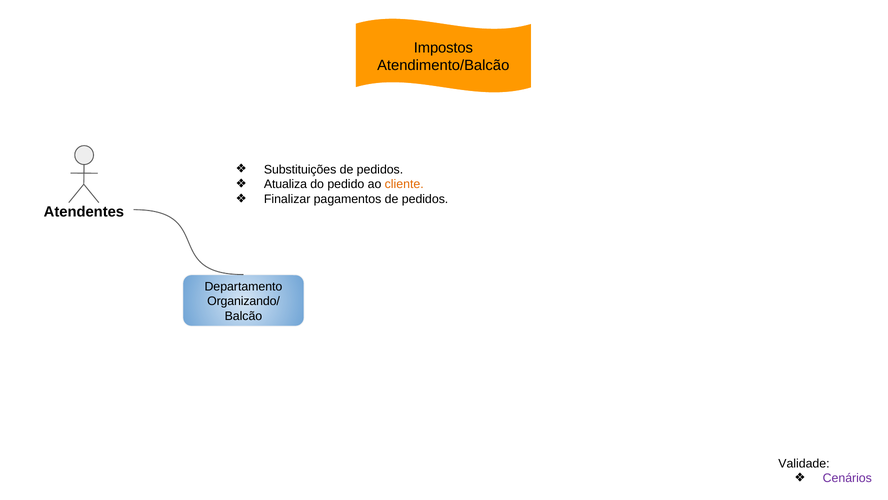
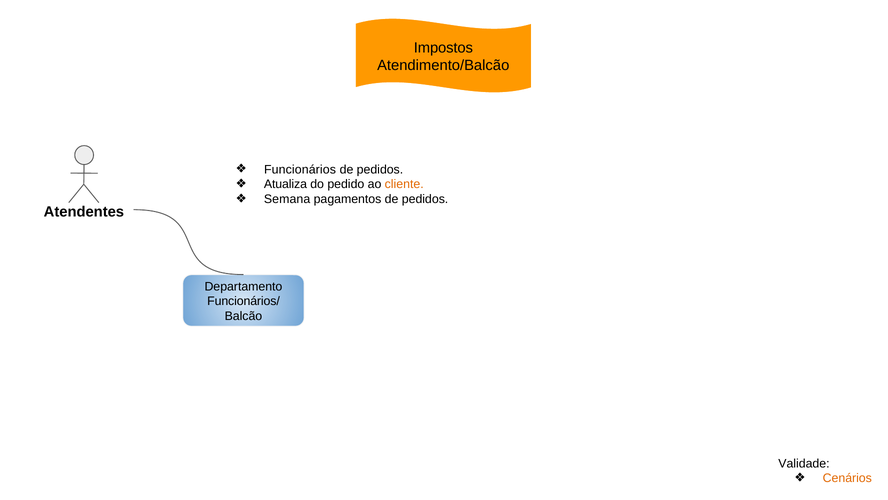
Substituições: Substituições -> Funcionários (300, 169)
Finalizar: Finalizar -> Semana (287, 199)
Organizando/: Organizando/ -> Funcionários/ (244, 301)
Cenários colour: purple -> orange (847, 478)
